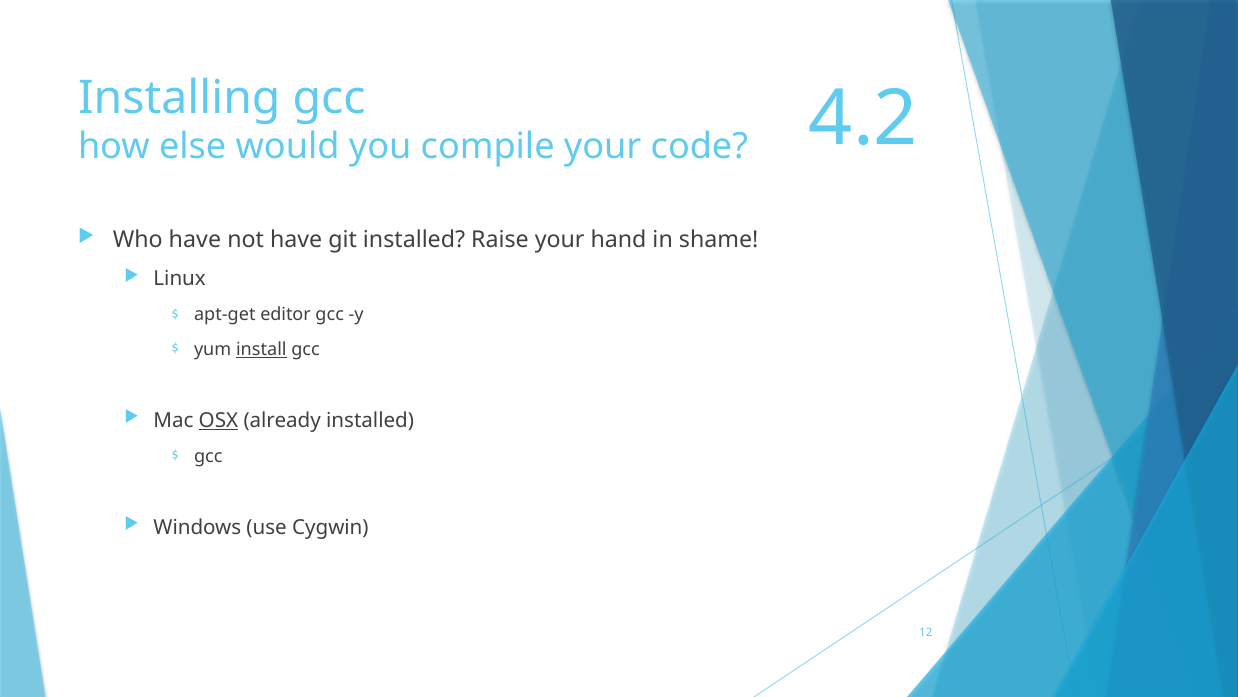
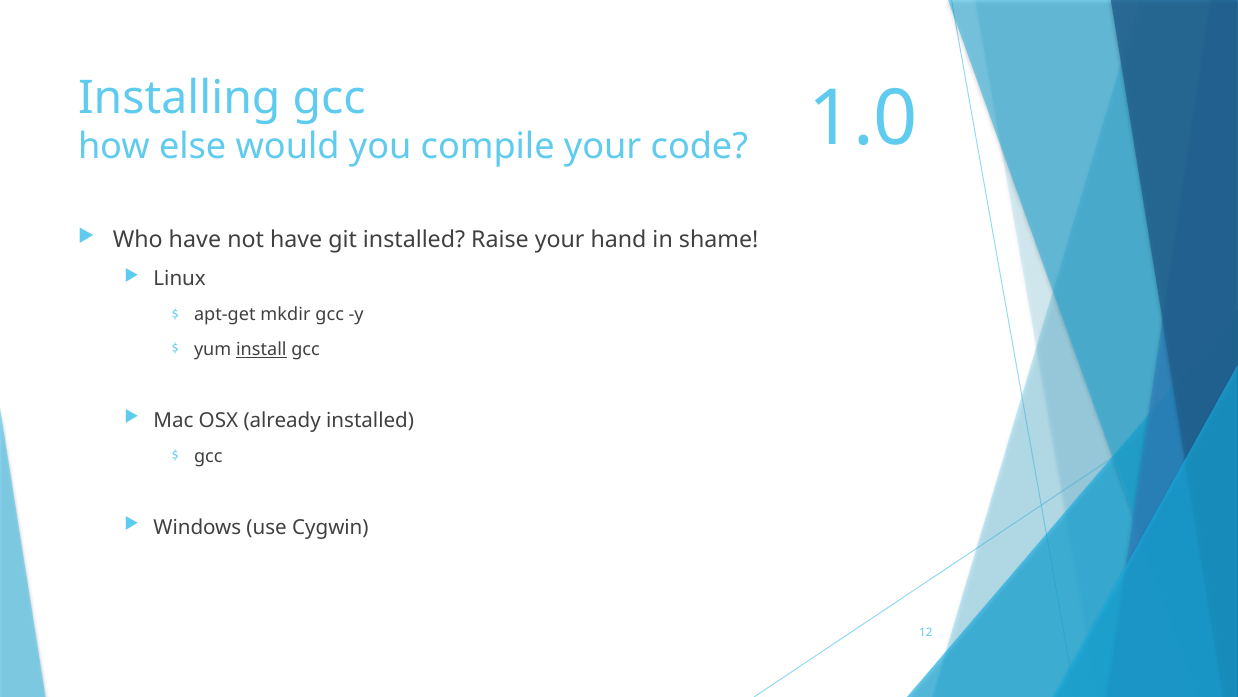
4.2: 4.2 -> 1.0 (864, 119)
editor: editor -> mkdir (285, 315)
OSX underline: present -> none (218, 420)
